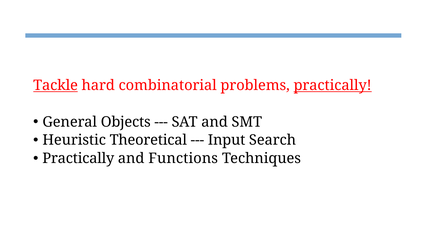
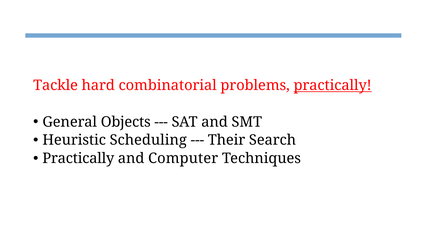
Tackle underline: present -> none (56, 86)
Theoretical: Theoretical -> Scheduling (148, 140)
Input: Input -> Their (227, 140)
Functions: Functions -> Computer (183, 159)
